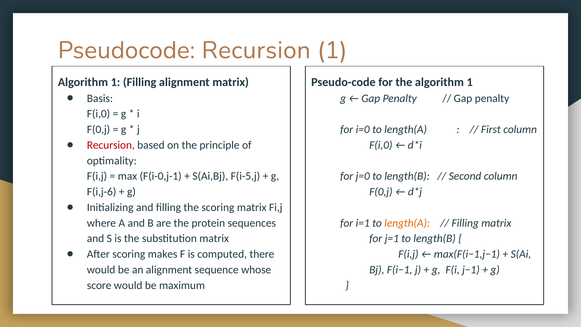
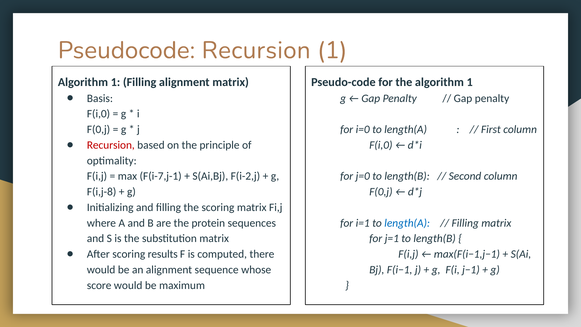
F(i-0,j-1: F(i-0,j-1 -> F(i-7,j-1 (161, 176)
F(i-5,j: F(i-5,j -> F(i-2,j (245, 176)
F(i,j-6: F(i,j-6 -> F(i,j-8 (102, 192)
length(A colour: orange -> blue (407, 223)
makes: makes -> results (163, 254)
